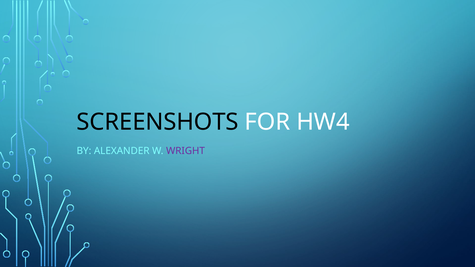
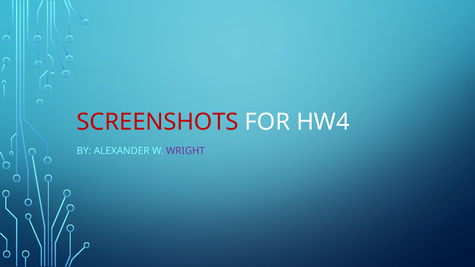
SCREENSHOTS colour: black -> red (158, 122)
